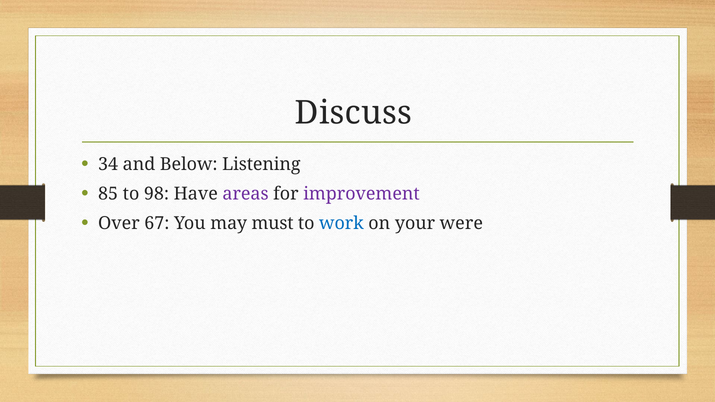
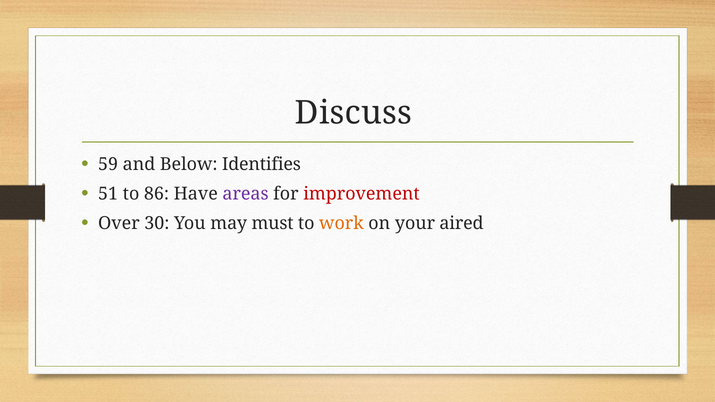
34: 34 -> 59 (108, 165)
Listening: Listening -> Identifies (261, 165)
85: 85 -> 51 (108, 194)
98: 98 -> 86 (156, 194)
improvement colour: purple -> red (362, 194)
67: 67 -> 30 (157, 224)
work colour: blue -> orange (341, 224)
were: were -> aired (462, 224)
